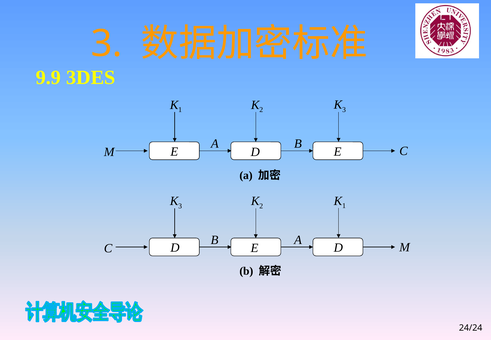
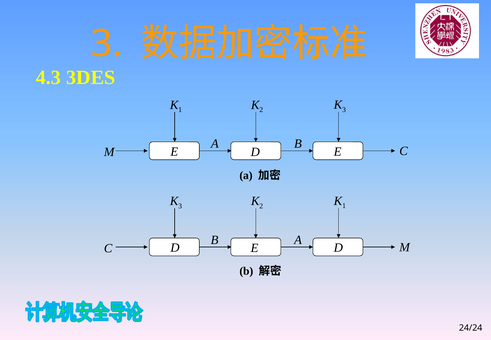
9.9: 9.9 -> 4.3 (48, 78)
